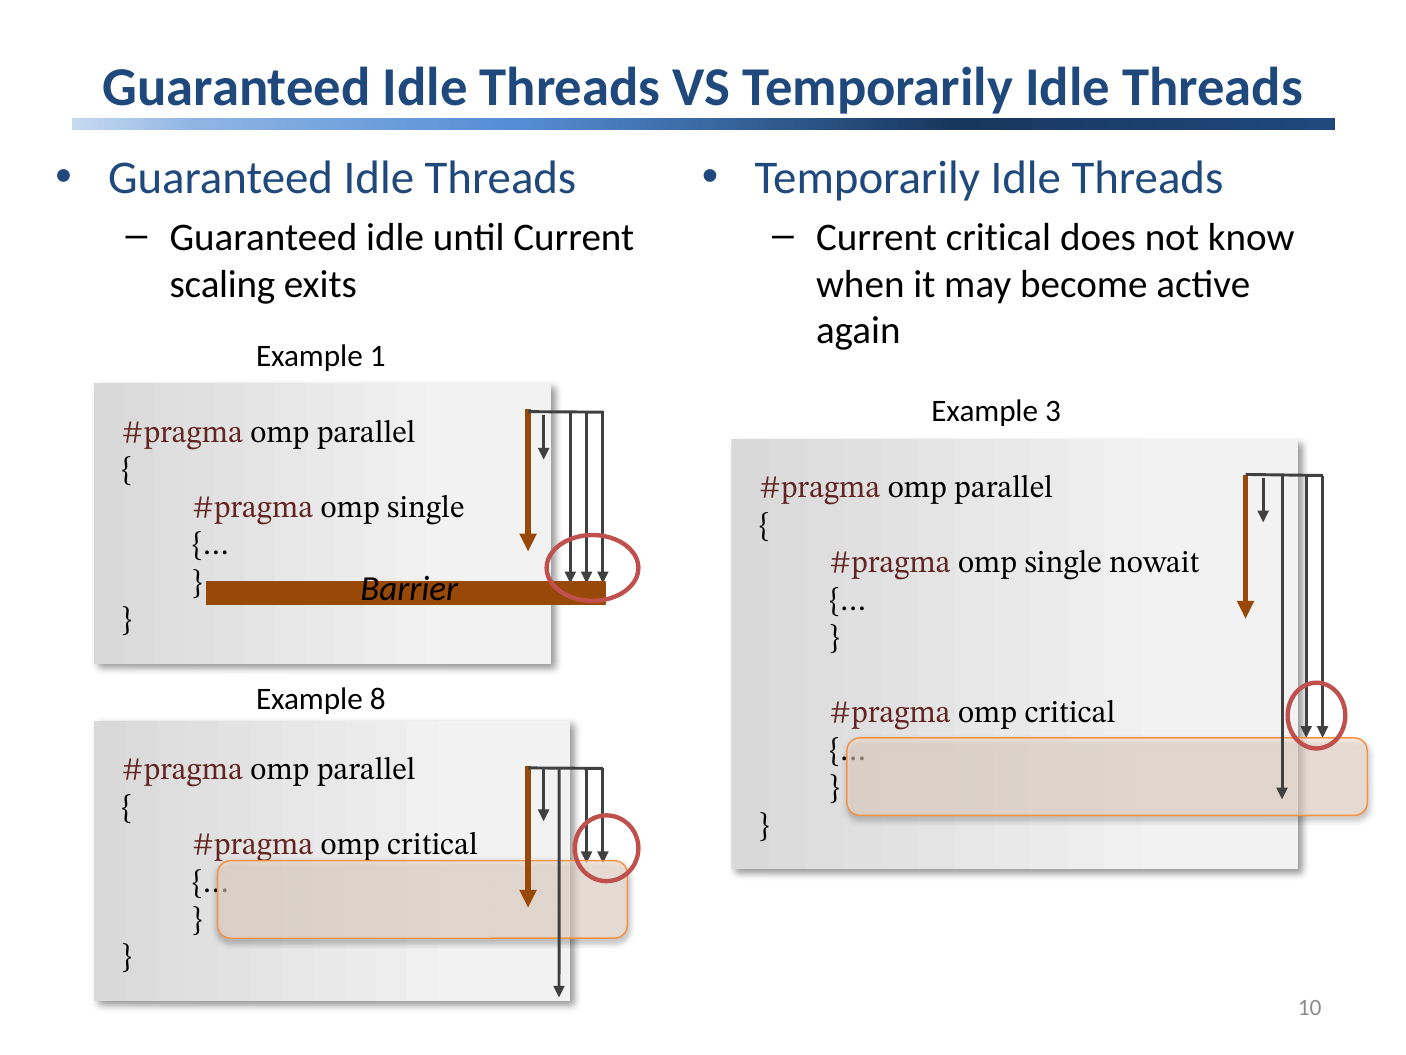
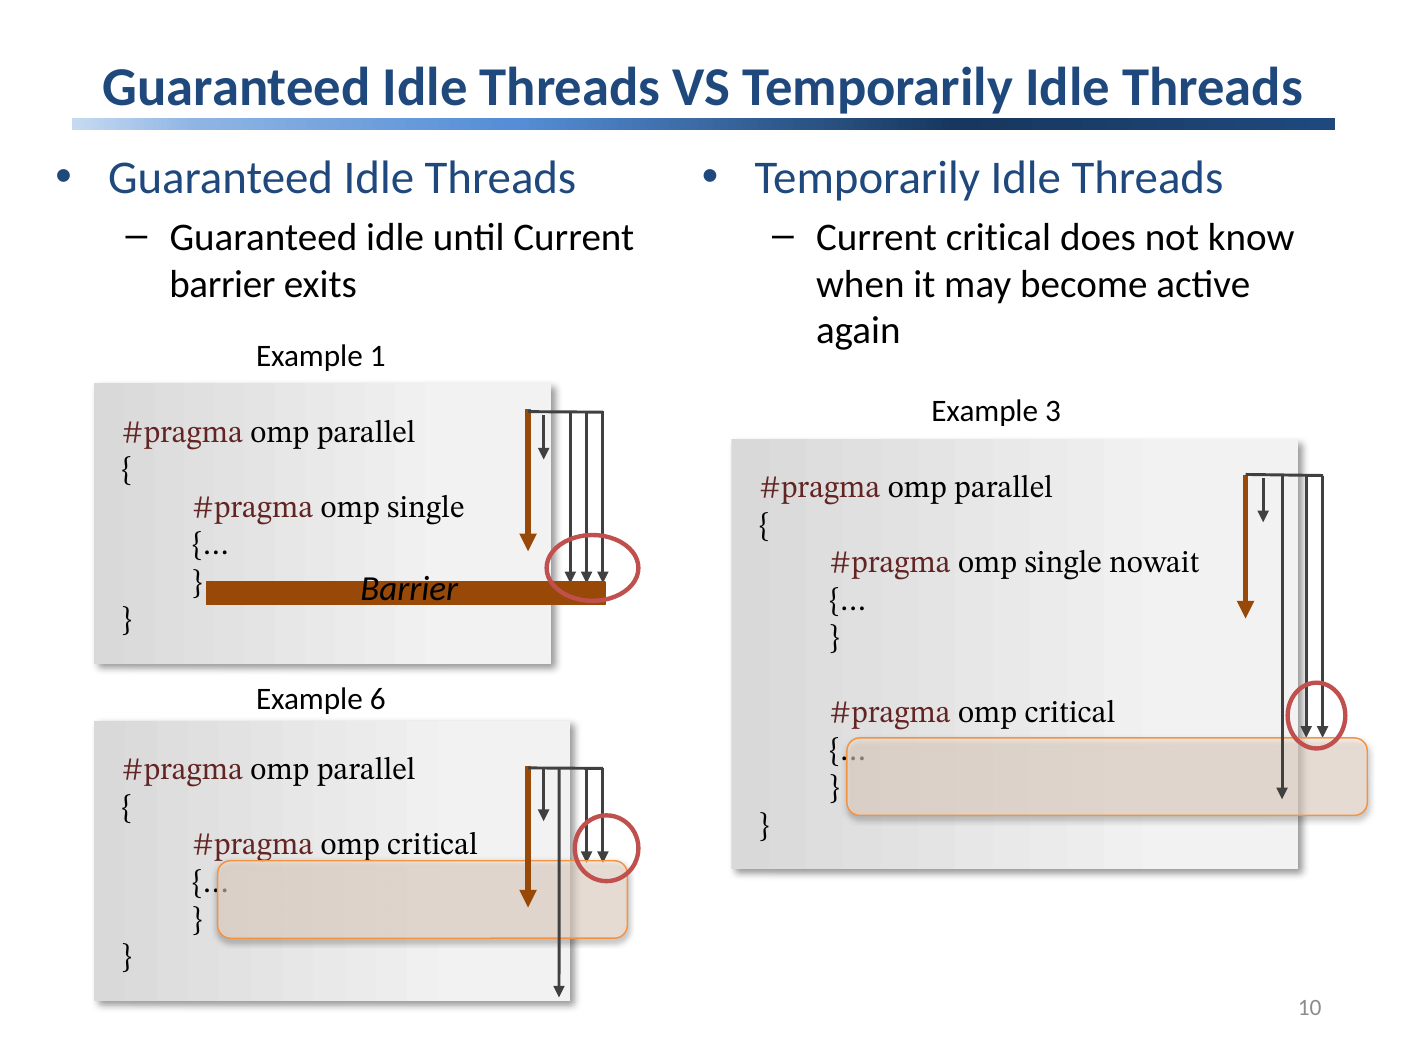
scaling: scaling -> barrier (222, 284)
8: 8 -> 6 (378, 699)
